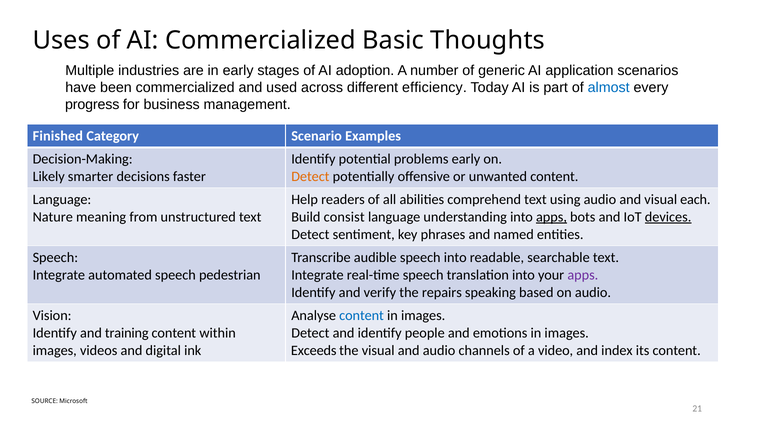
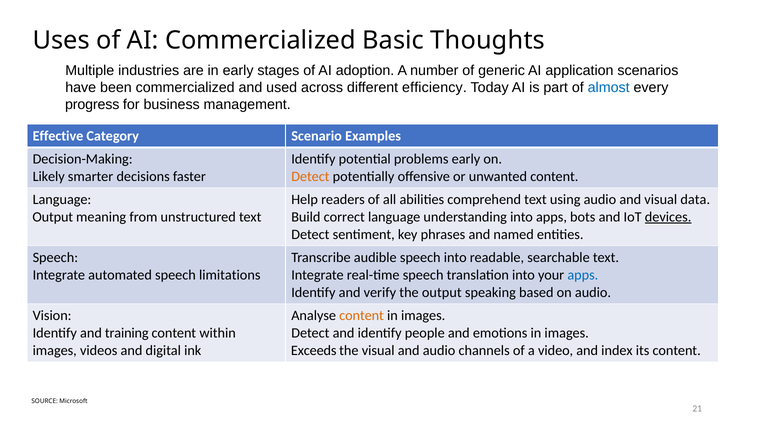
Finished: Finished -> Effective (58, 136)
each: each -> data (695, 199)
Nature: Nature -> Output (53, 217)
consist: consist -> correct (344, 217)
apps underline: present -> none (551, 217)
pedestrian: pedestrian -> limitations (230, 275)
apps colour: purple -> blue (583, 275)
the repairs: repairs -> output (442, 292)
content colour: blue -> orange (362, 315)
